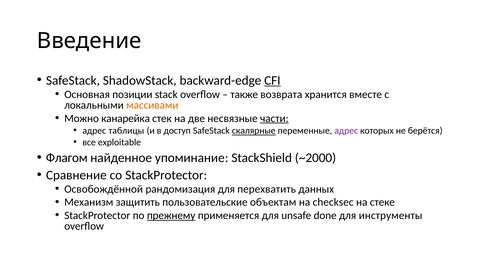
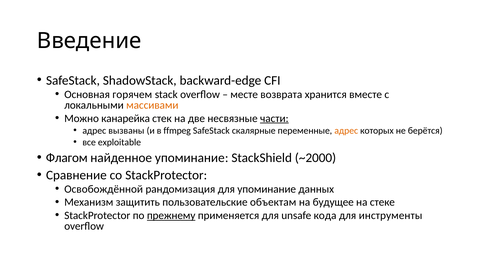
CFI underline: present -> none (272, 80)
позиции: позиции -> горячем (132, 94)
также: также -> месте (244, 94)
таблицы: таблицы -> вызваны (126, 131)
доступ: доступ -> ffmpeg (177, 131)
скалярные underline: present -> none (254, 131)
адрес colour: purple -> orange (346, 131)
для перехватить: перехватить -> упоминание (267, 189)
checksec: checksec -> будущее (333, 202)
done: done -> кода (325, 215)
